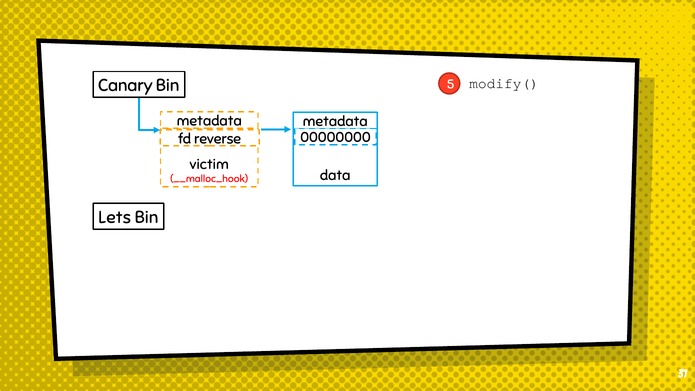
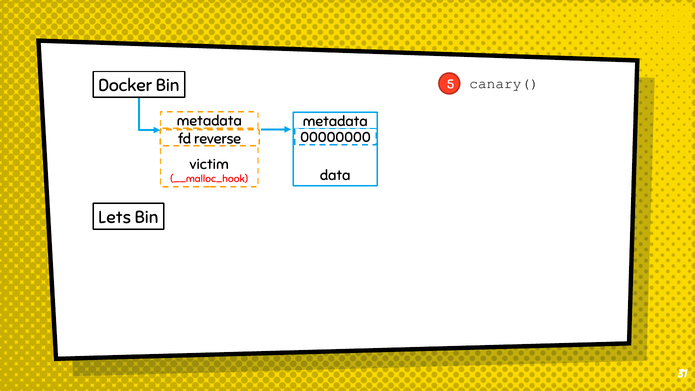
Canary: Canary -> Docker (125, 86)
modify(: modify( -> canary( (504, 83)
